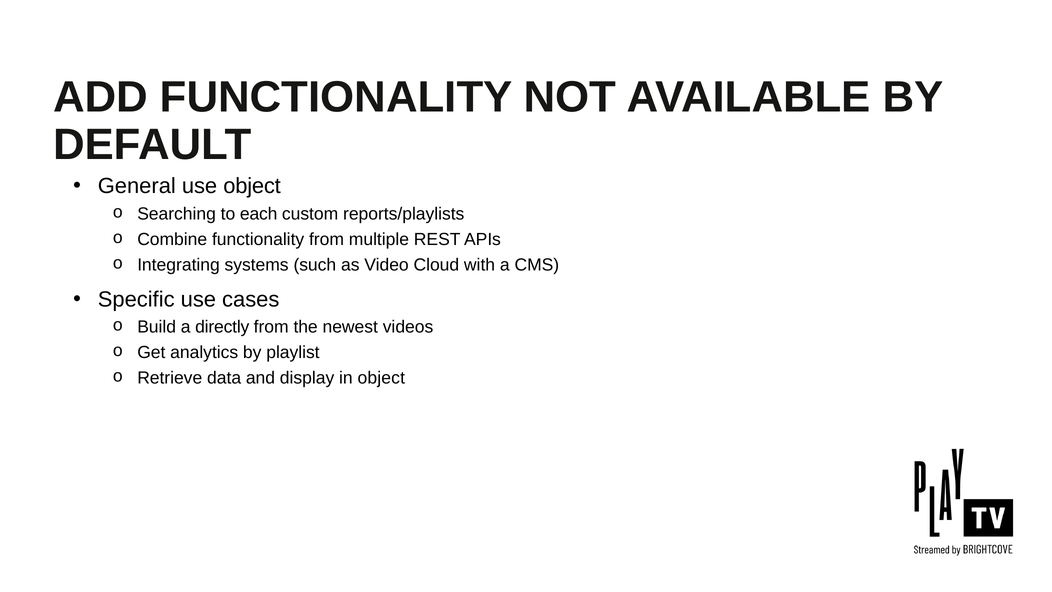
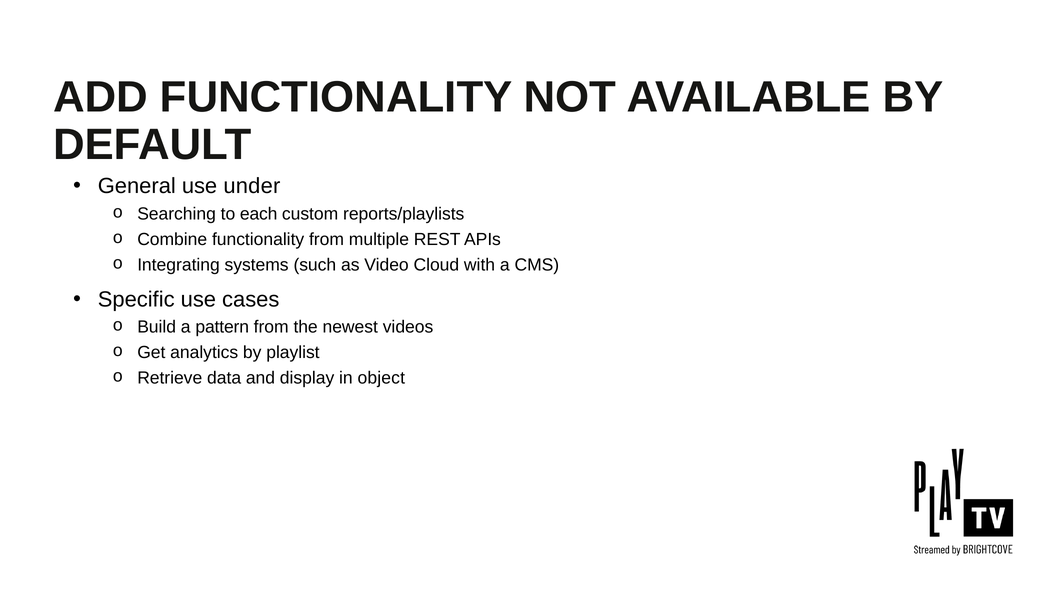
use object: object -> under (252, 186)
directly: directly -> pattern (222, 327)
